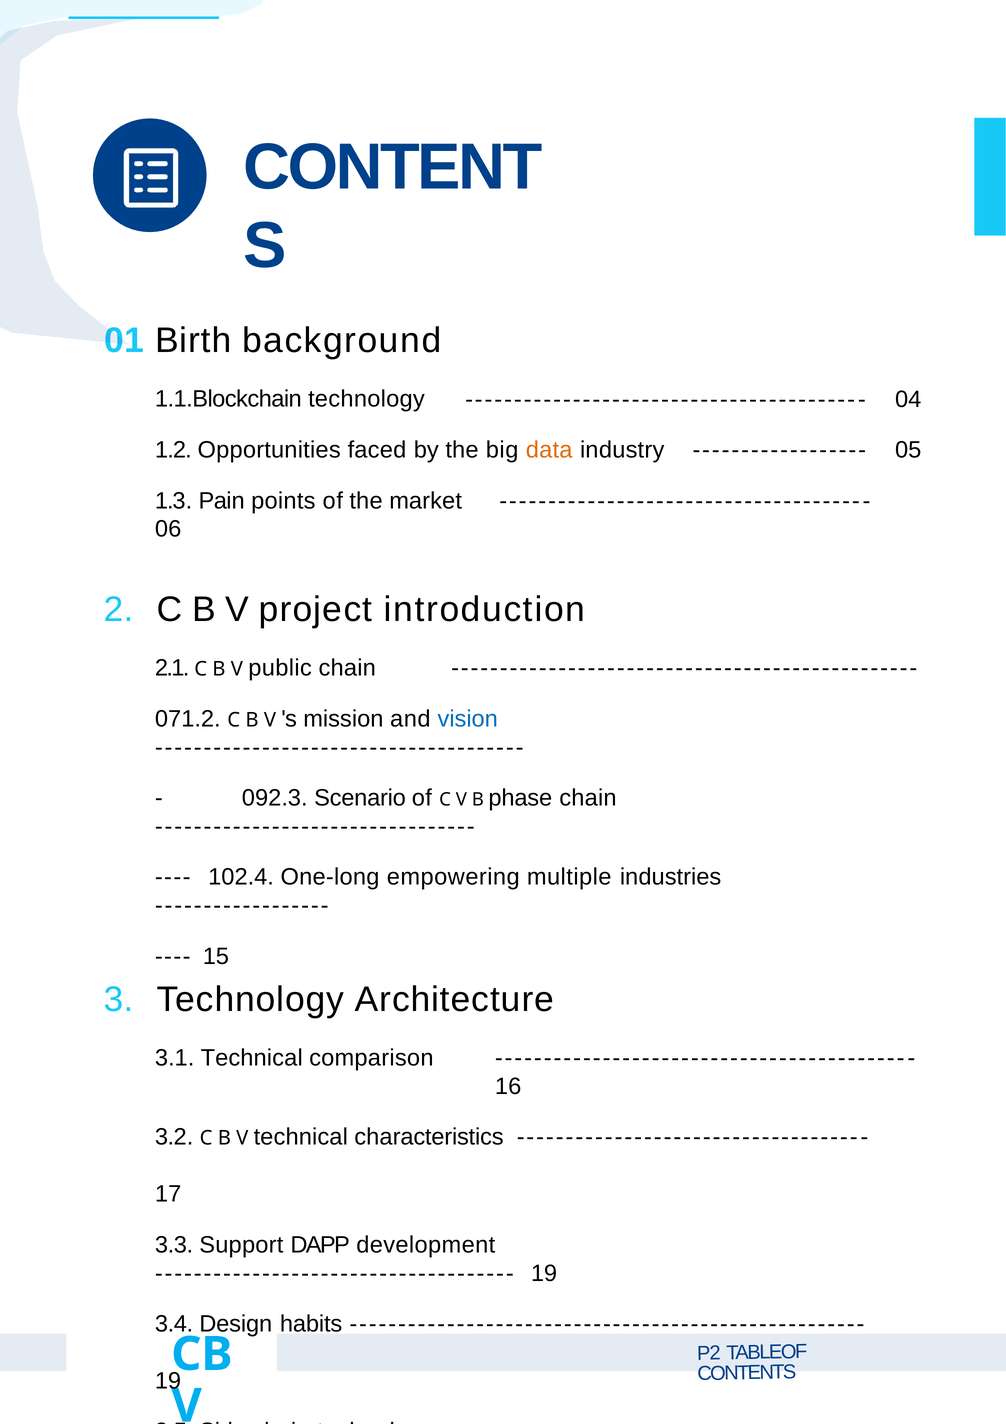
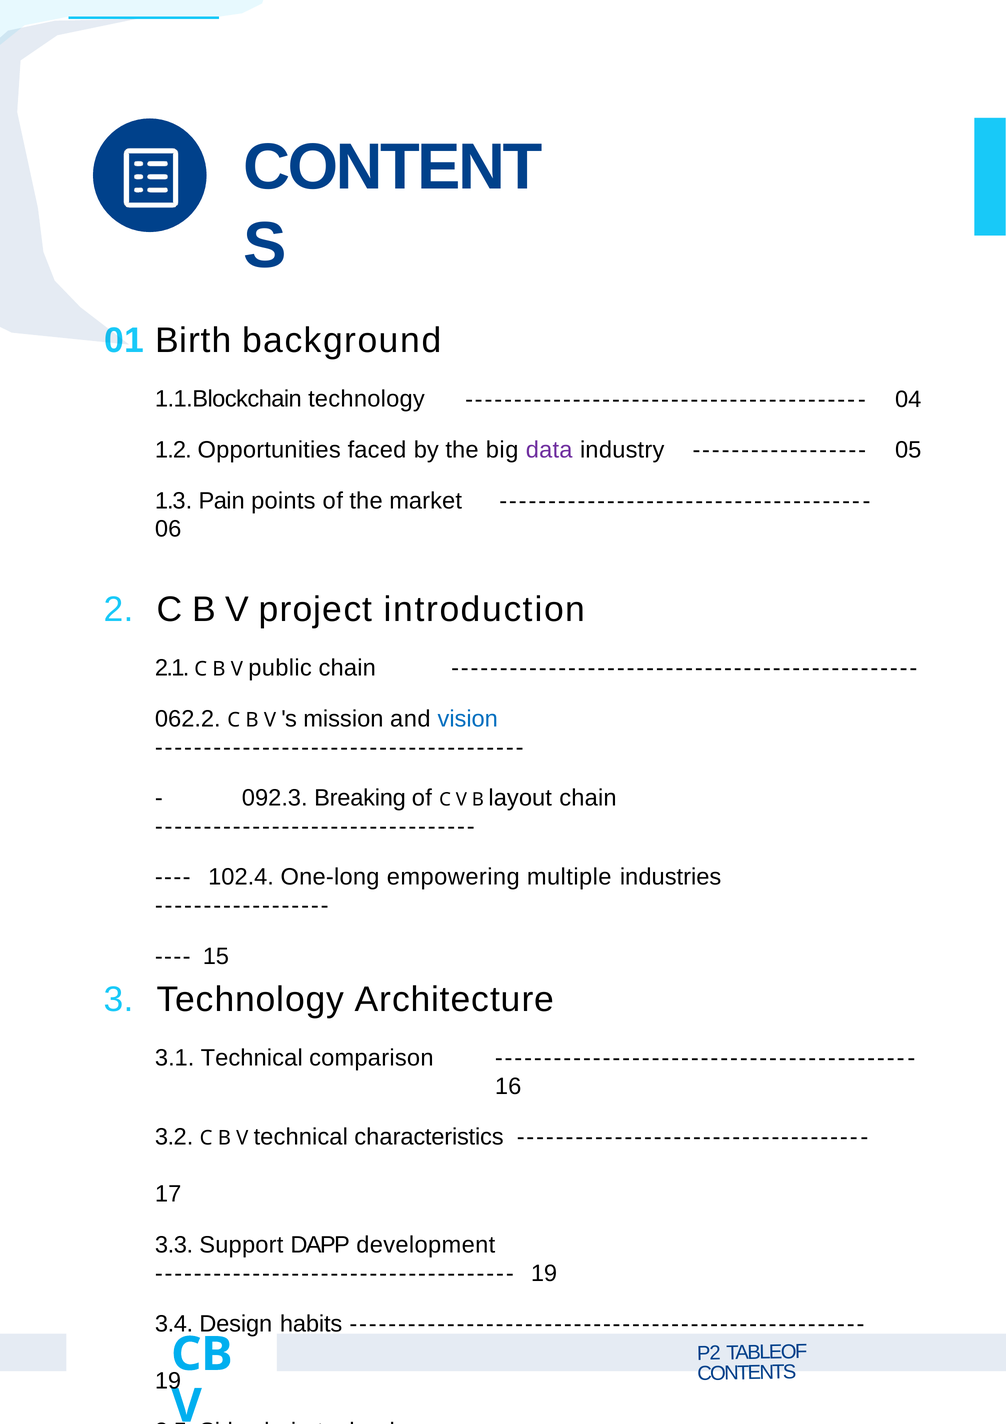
data colour: orange -> purple (549, 450)
071.2: 071.2 -> 062.2 (188, 719)
Scenario: Scenario -> Breaking (360, 798)
phase: phase -> layout (520, 798)
